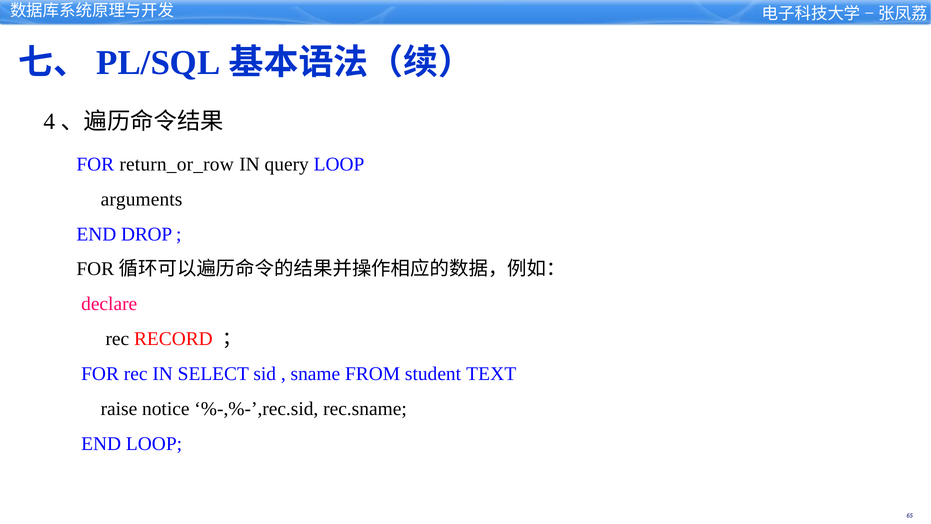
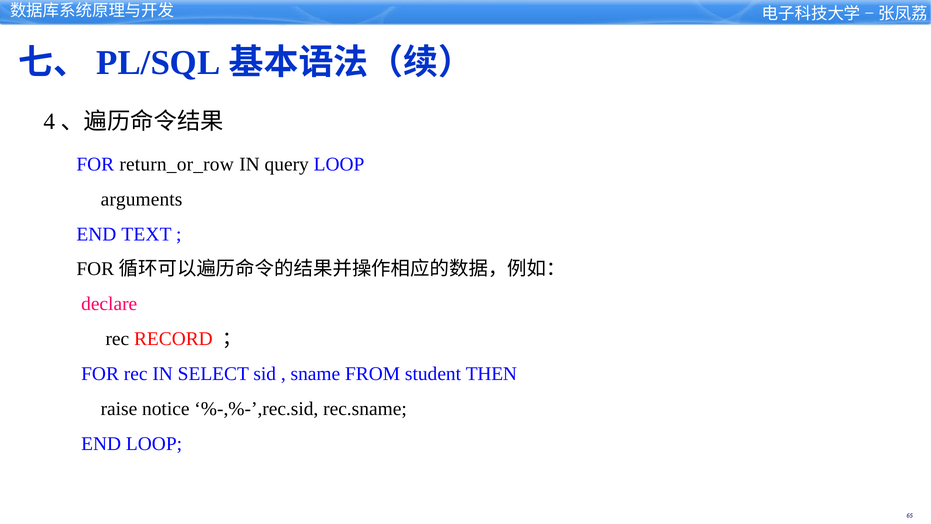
DROP: DROP -> TEXT (146, 234)
TEXT: TEXT -> THEN (491, 374)
